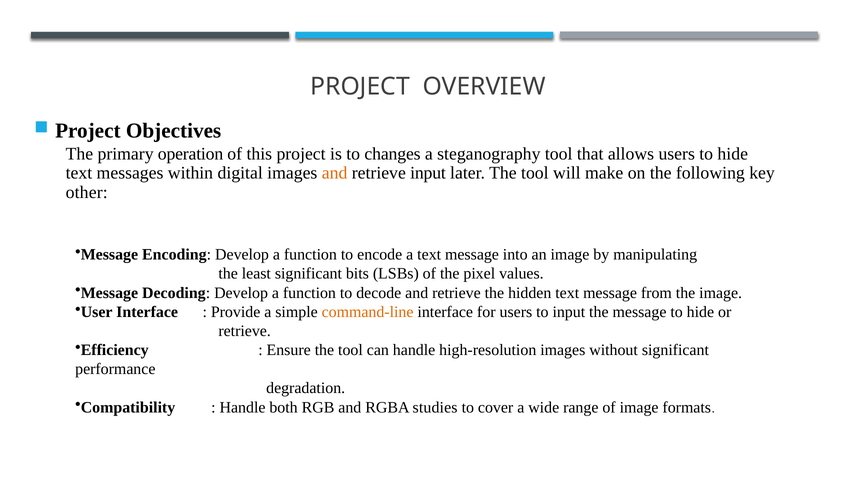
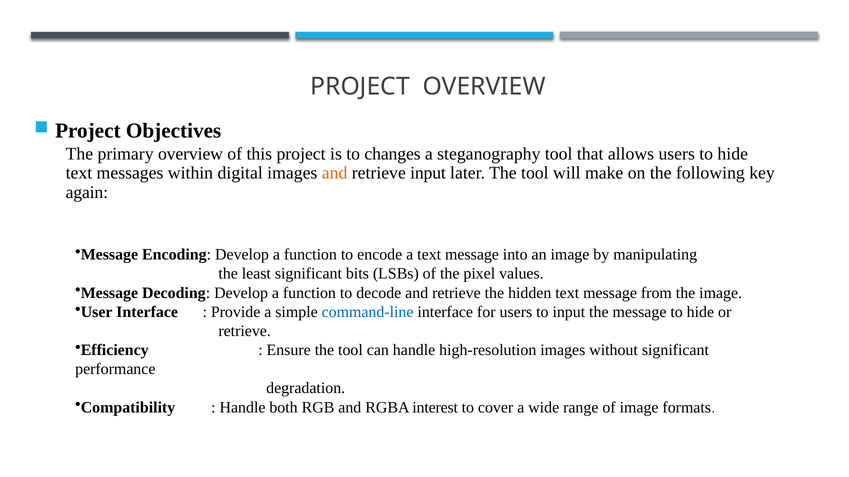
primary operation: operation -> overview (191, 154)
other: other -> again (87, 193)
command-line colour: orange -> blue (368, 312)
studies: studies -> interest (435, 408)
